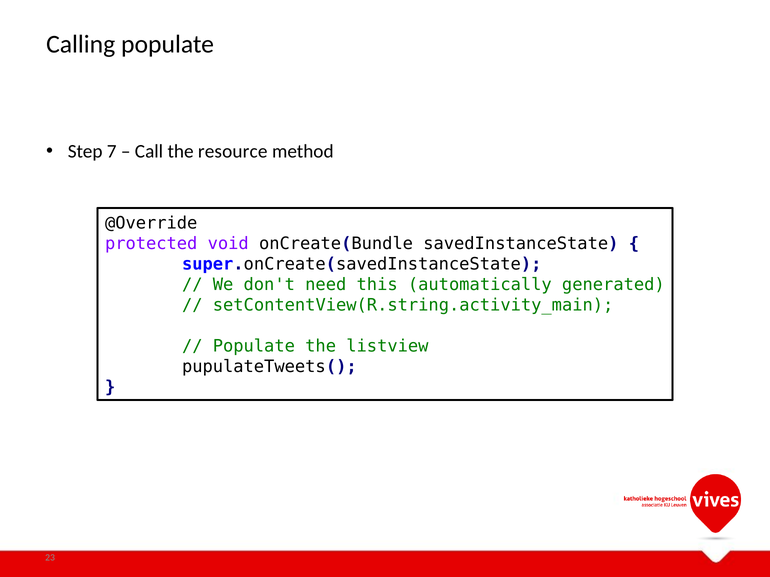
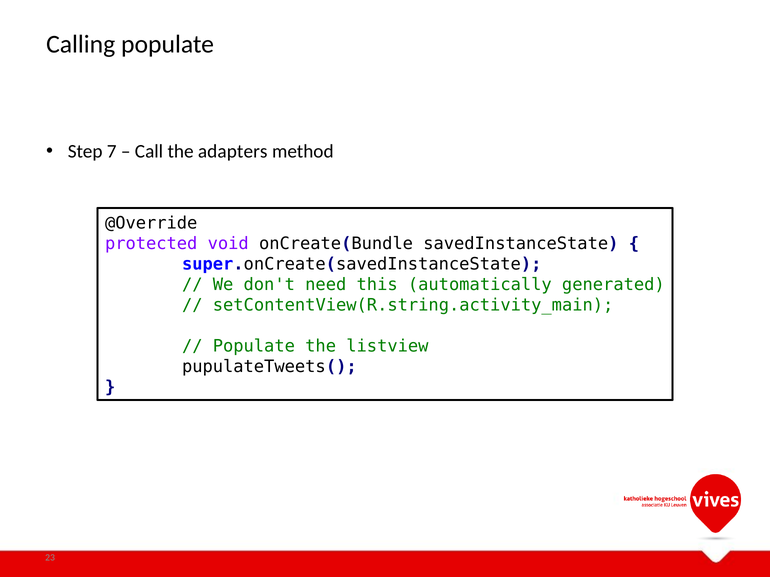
resource: resource -> adapters (233, 151)
